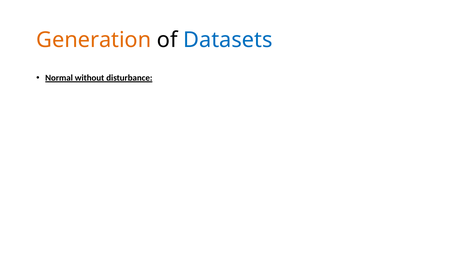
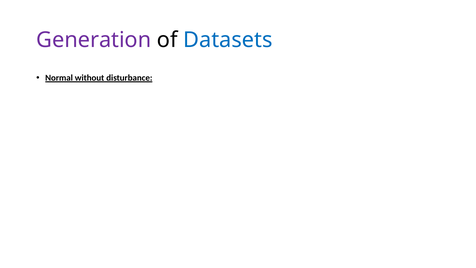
Generation colour: orange -> purple (94, 40)
